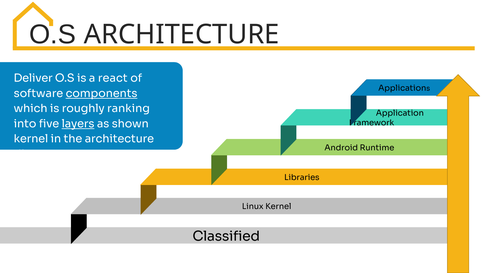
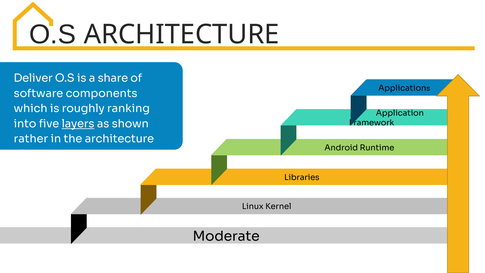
react: react -> share (113, 78)
components underline: present -> none (102, 93)
kernel: kernel -> rather (31, 139)
Classified: Classified -> Moderate (226, 236)
